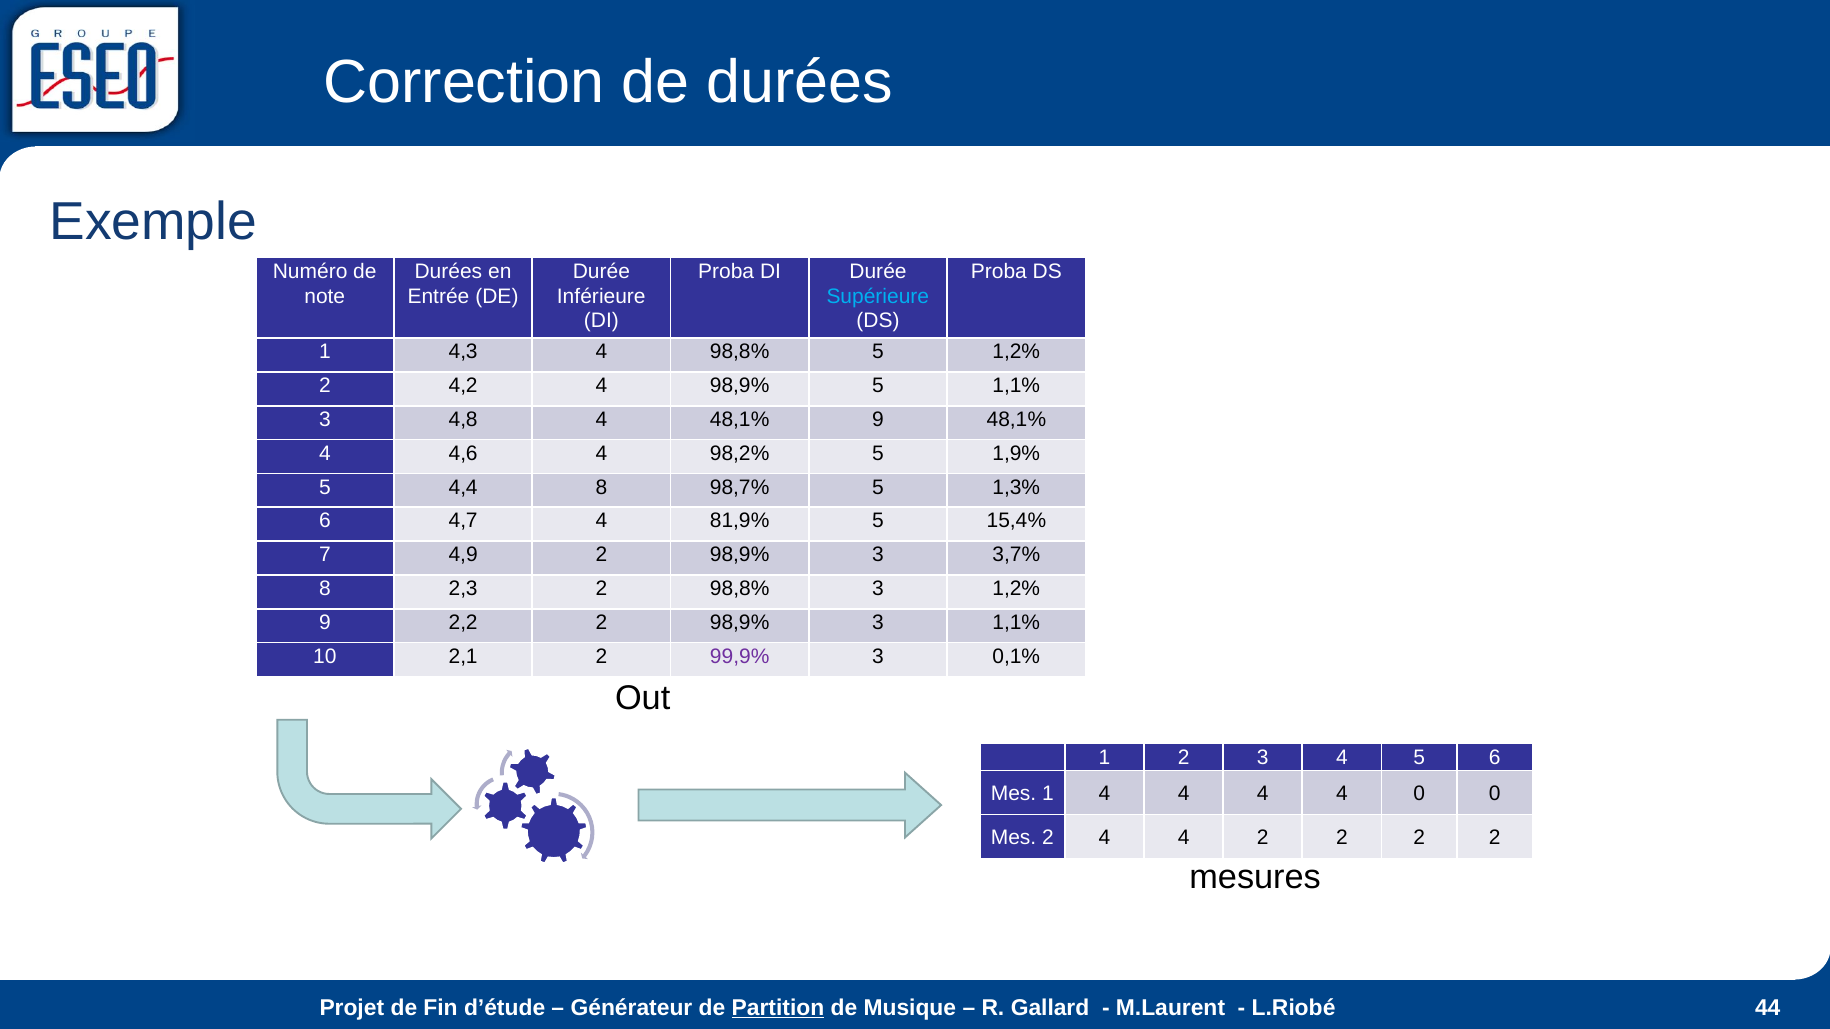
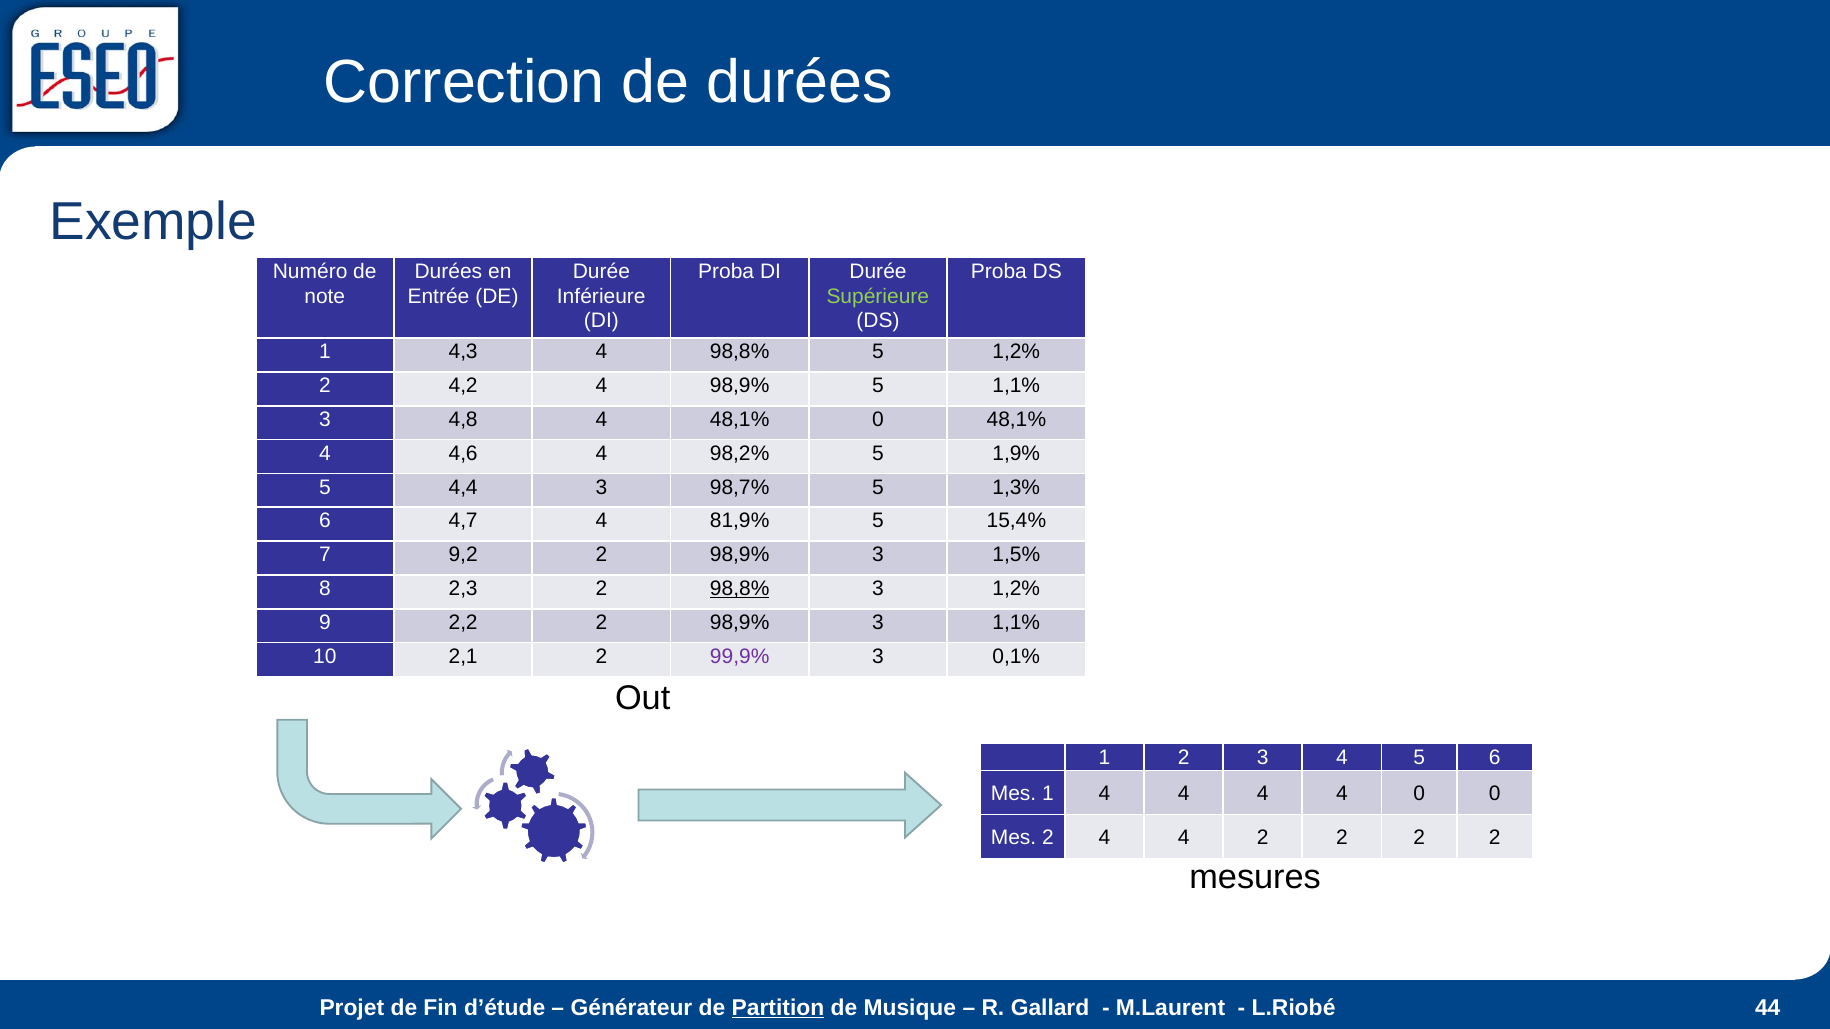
Supérieure colour: light blue -> light green (878, 296)
48,1% 9: 9 -> 0 (878, 420)
4,4 8: 8 -> 3 (601, 487)
4,9: 4,9 -> 9,2 (463, 555)
3,7%: 3,7% -> 1,5% (1016, 555)
98,8% underline: none -> present (740, 589)
